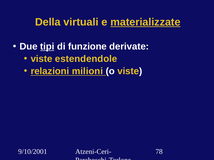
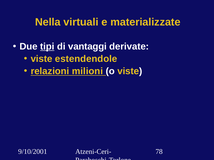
Della: Della -> Nella (48, 22)
materializzate underline: present -> none (145, 22)
funzione: funzione -> vantaggi (87, 47)
